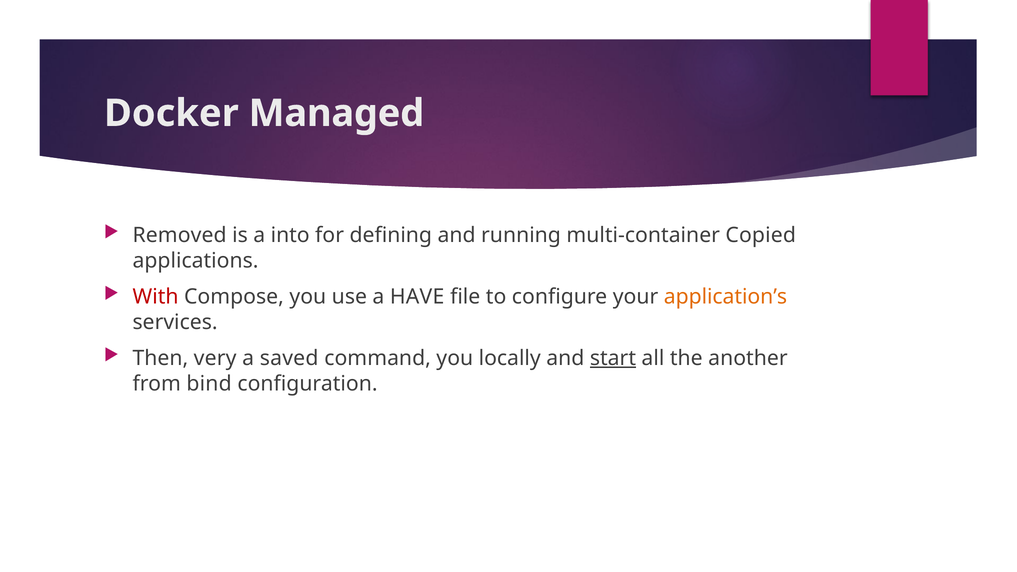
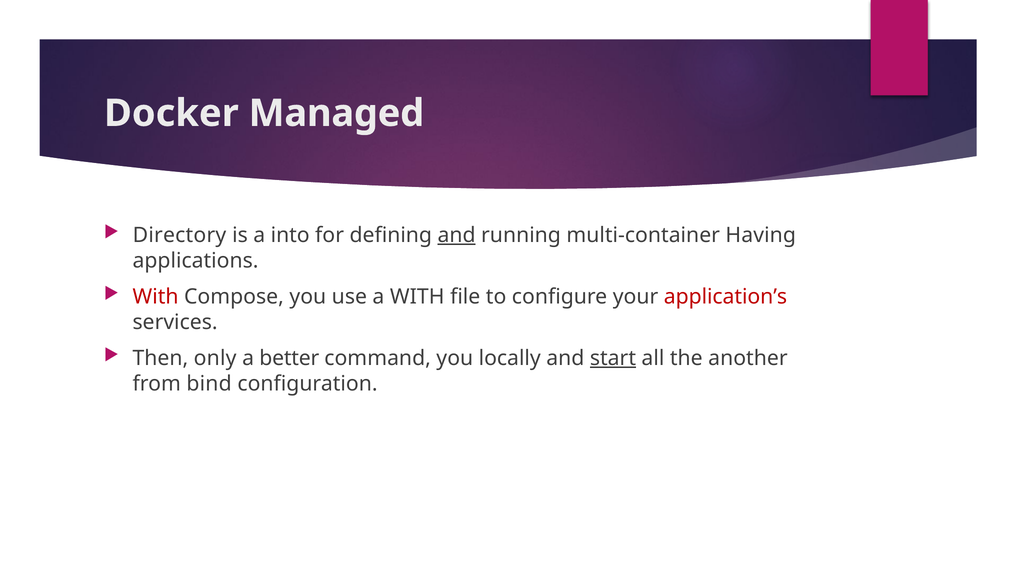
Removed: Removed -> Directory (180, 235)
and underline: none -> present (457, 235)
Copied: Copied -> Having (761, 235)
a HAVE: HAVE -> WITH (417, 297)
application’s colour: orange -> red (725, 297)
very: very -> only (215, 358)
saved: saved -> better (289, 358)
